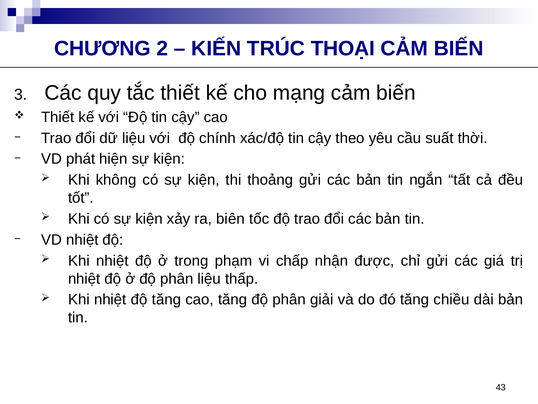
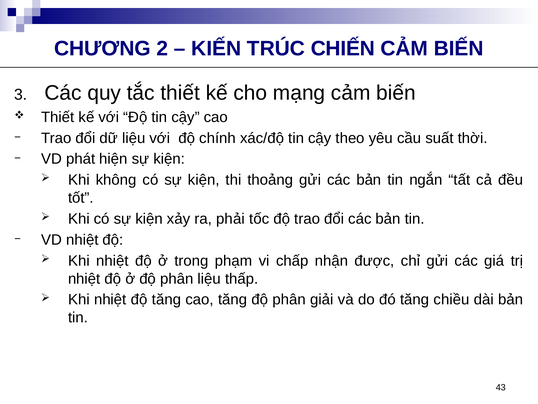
THOẠI: THOẠI -> CHIẾN (343, 49)
biên: biên -> phải (231, 219)
